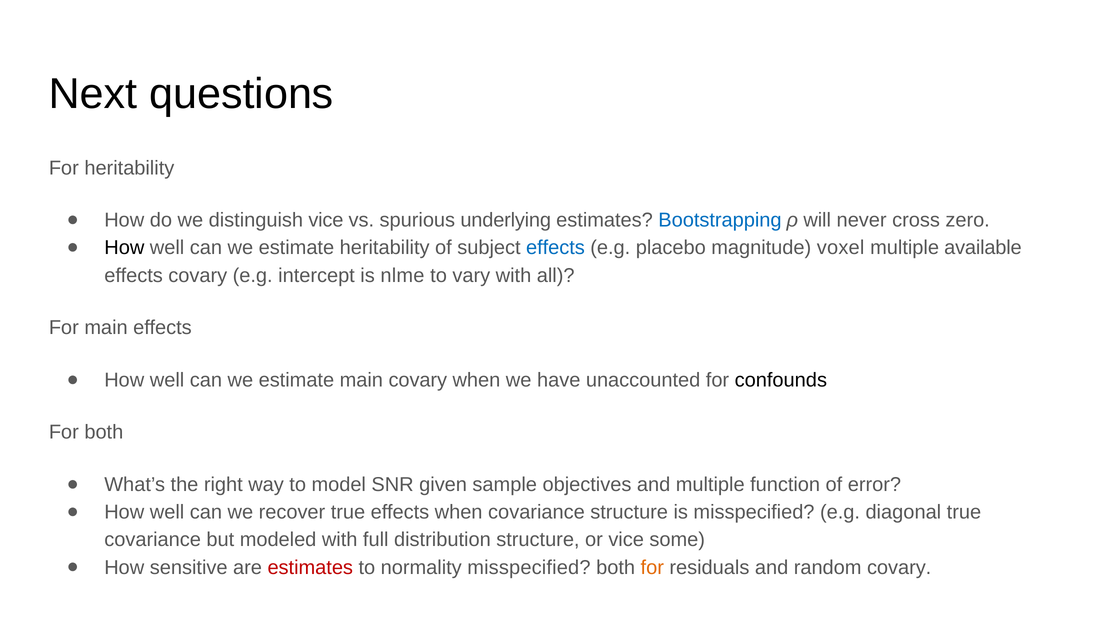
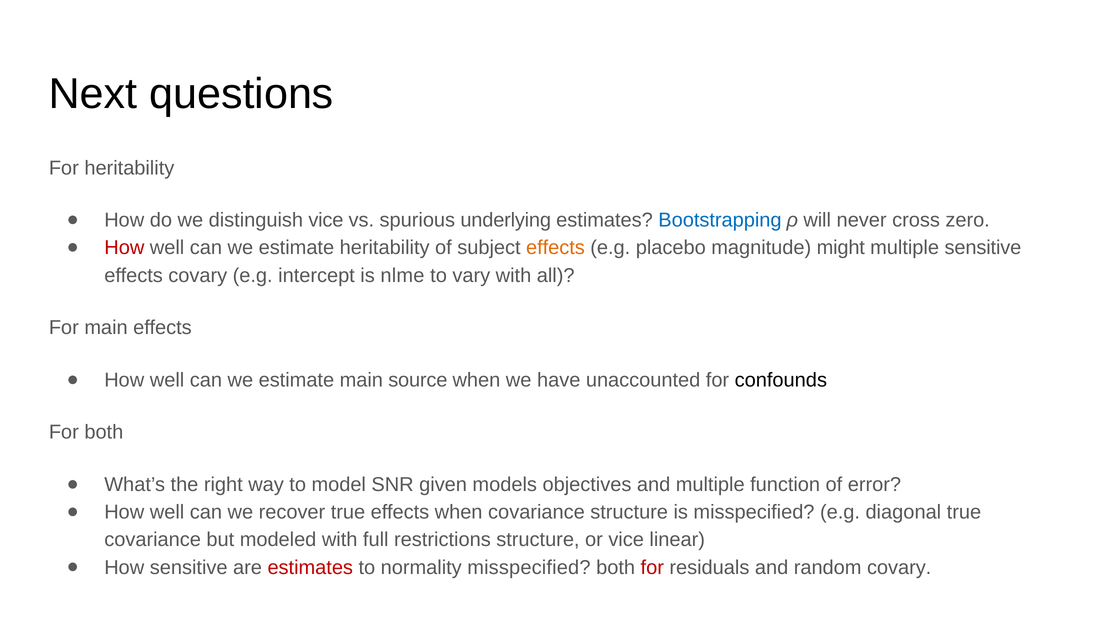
How colour: black -> red (124, 248)
effects colour: blue -> orange (555, 248)
voxel: voxel -> might (841, 248)
multiple available: available -> sensitive (983, 248)
main covary: covary -> source (418, 380)
sample: sample -> models (505, 484)
distribution: distribution -> restrictions (442, 540)
some: some -> linear (677, 540)
for colour: orange -> red (652, 567)
